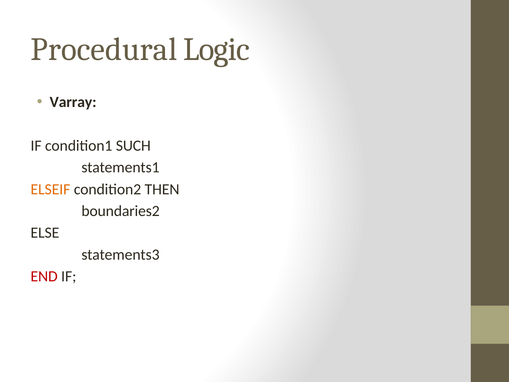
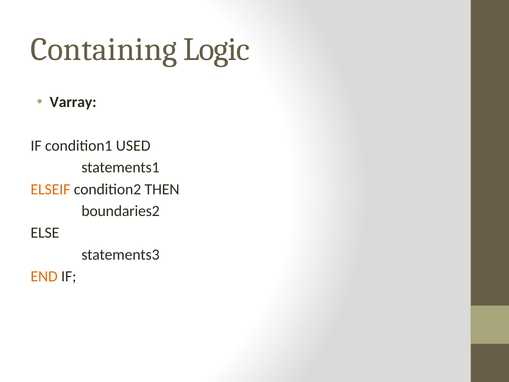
Procedural: Procedural -> Containing (104, 49)
SUCH: SUCH -> USED (133, 146)
END colour: red -> orange (44, 276)
